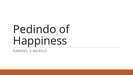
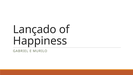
Pedindo: Pedindo -> Lançado (35, 29)
